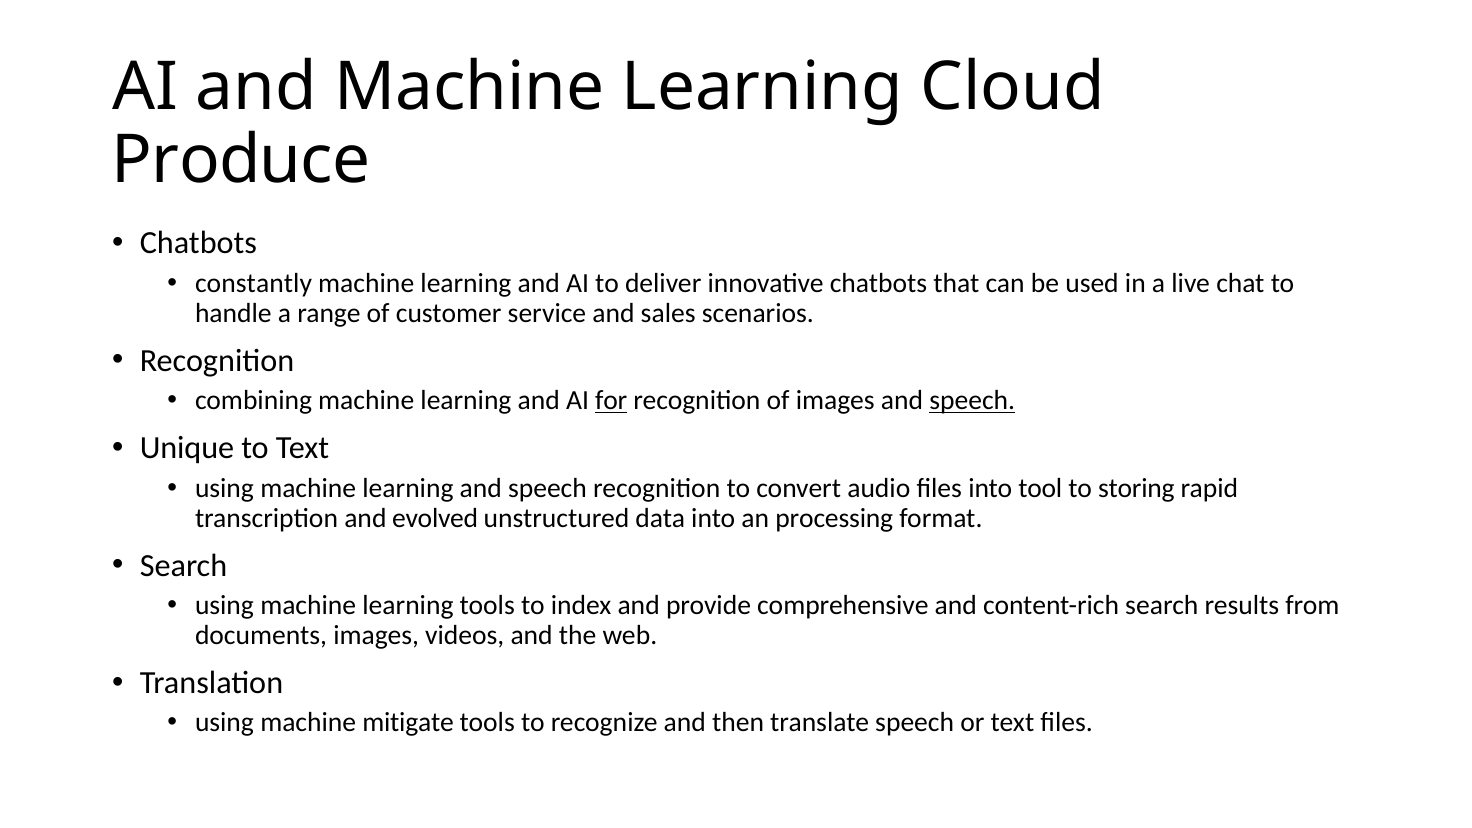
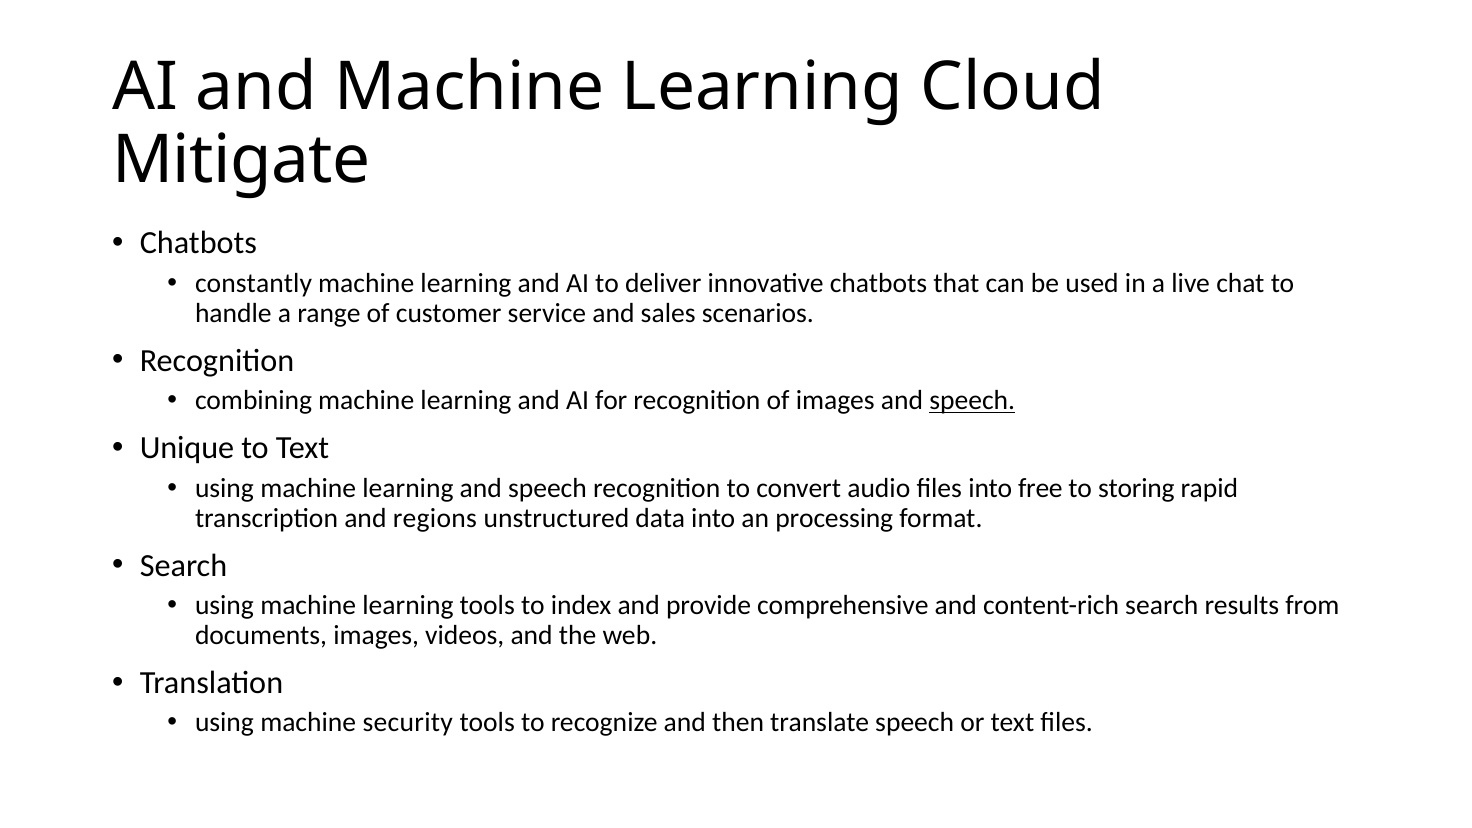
Produce: Produce -> Mitigate (241, 160)
for underline: present -> none (611, 400)
tool: tool -> free (1040, 488)
evolved: evolved -> regions (435, 518)
mitigate: mitigate -> security (408, 723)
